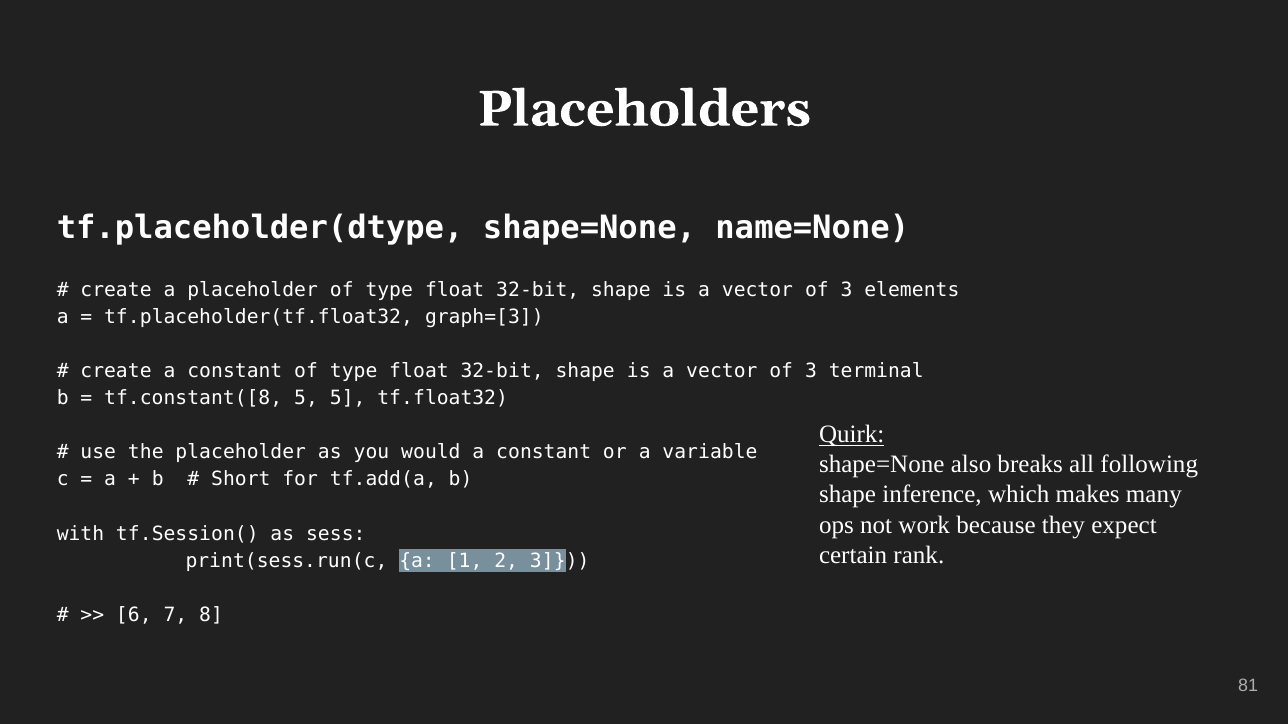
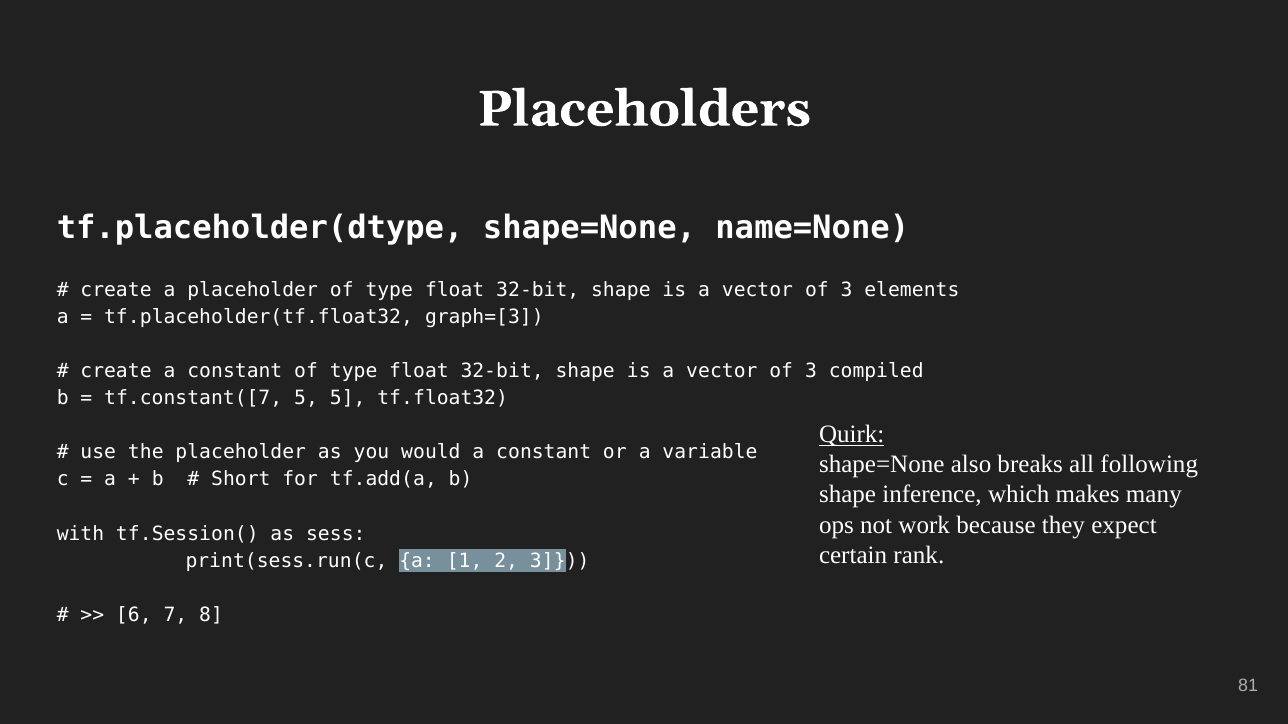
terminal: terminal -> compiled (876, 371)
tf.constant([8: tf.constant([8 -> tf.constant([7 (193, 398)
